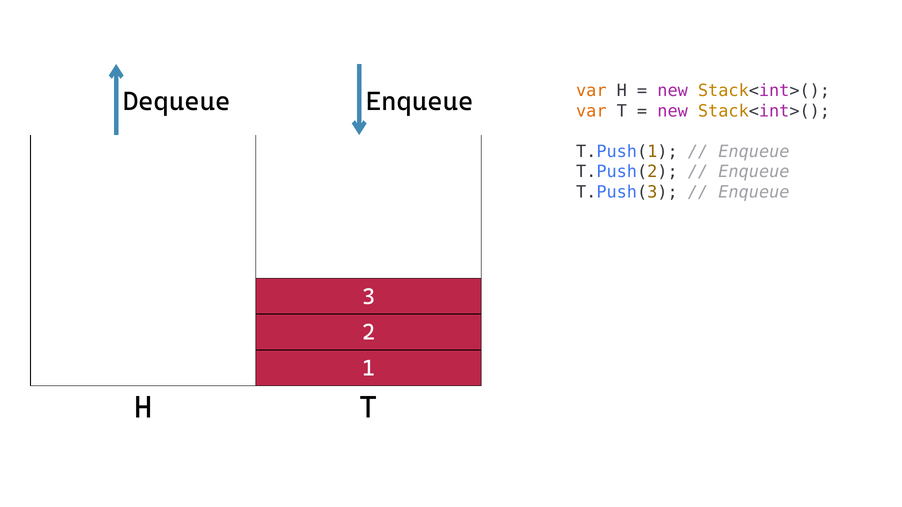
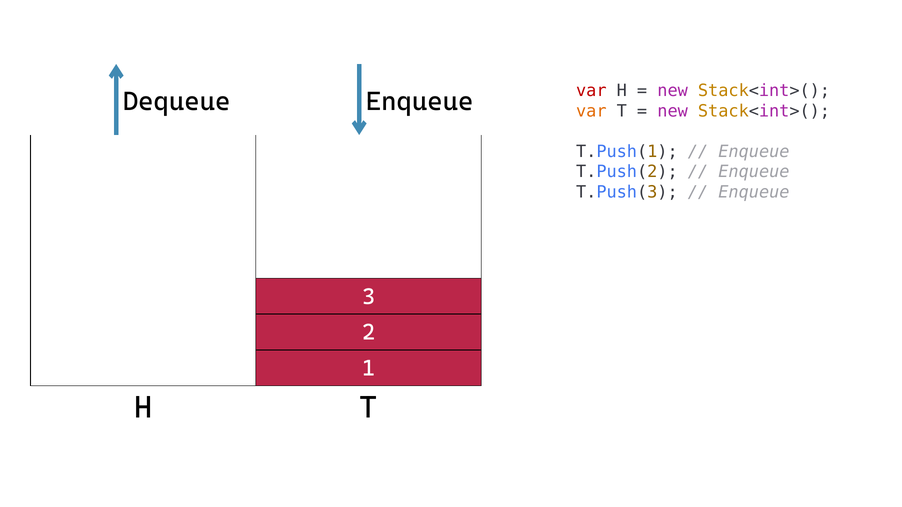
var colour: orange -> red (591, 91)
